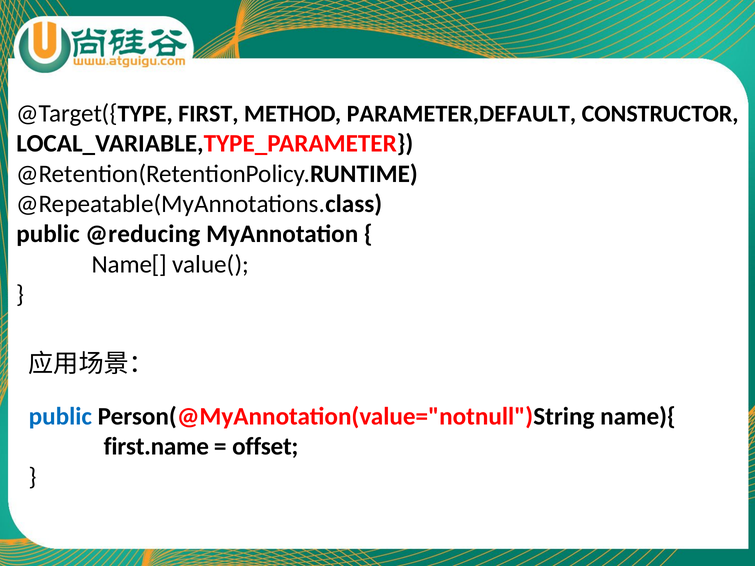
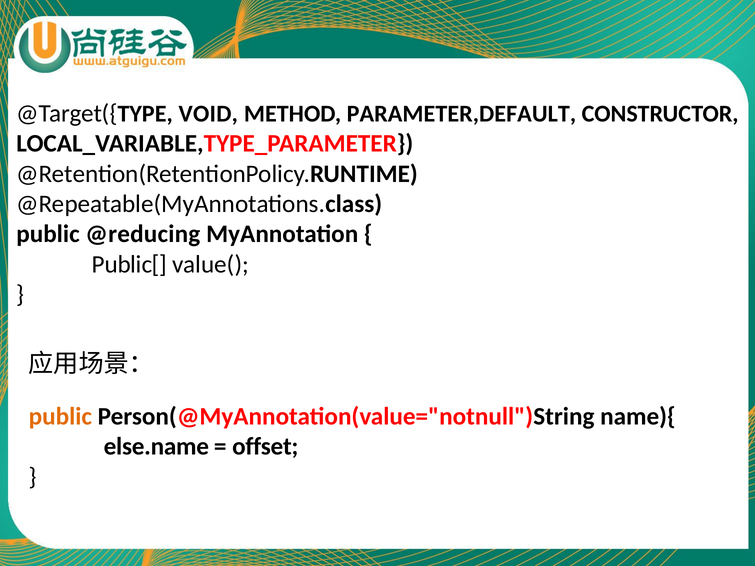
FIRST: FIRST -> VOID (208, 114)
Name[: Name[ -> Public[ (129, 264)
public colour: blue -> orange (60, 417)
first.name: first.name -> else.name (156, 447)
